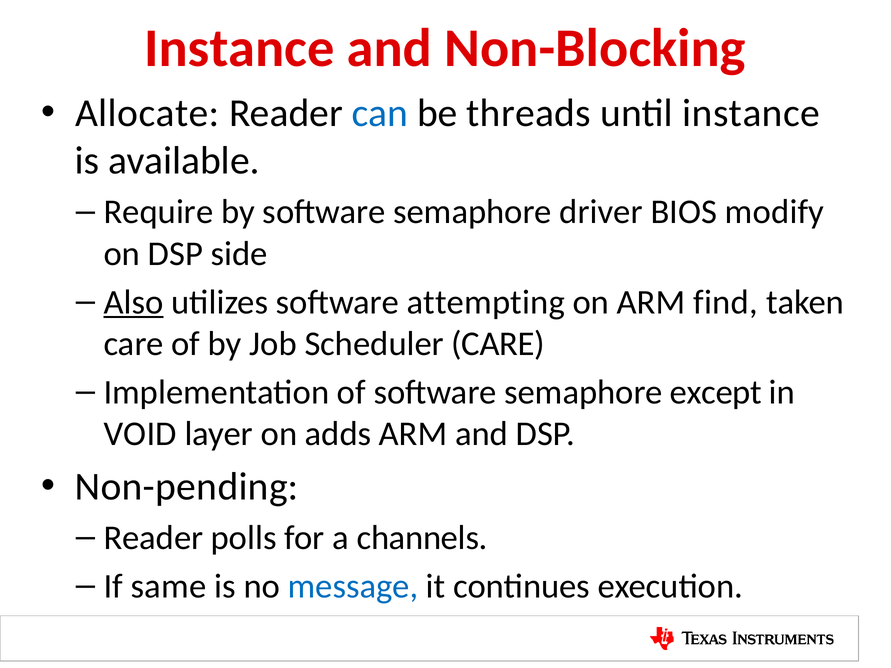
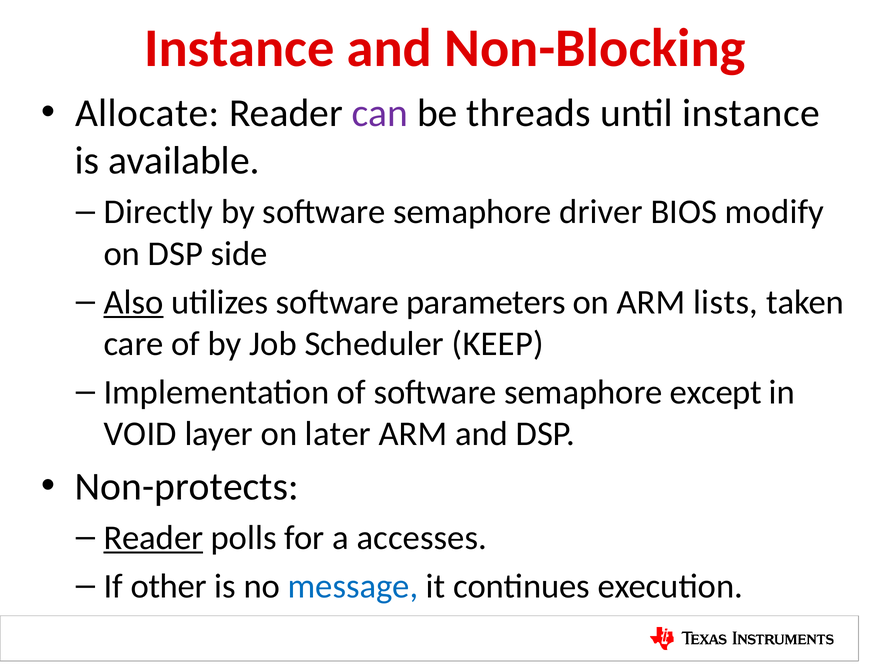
can colour: blue -> purple (380, 113)
Require: Require -> Directly (158, 212)
attempting: attempting -> parameters (486, 302)
find: find -> lists (726, 302)
Scheduler CARE: CARE -> KEEP (498, 344)
adds: adds -> later (338, 434)
Non-pending: Non-pending -> Non-protects (187, 487)
Reader underline: none -> present (153, 538)
channels: channels -> accesses (422, 538)
same: same -> other (169, 587)
